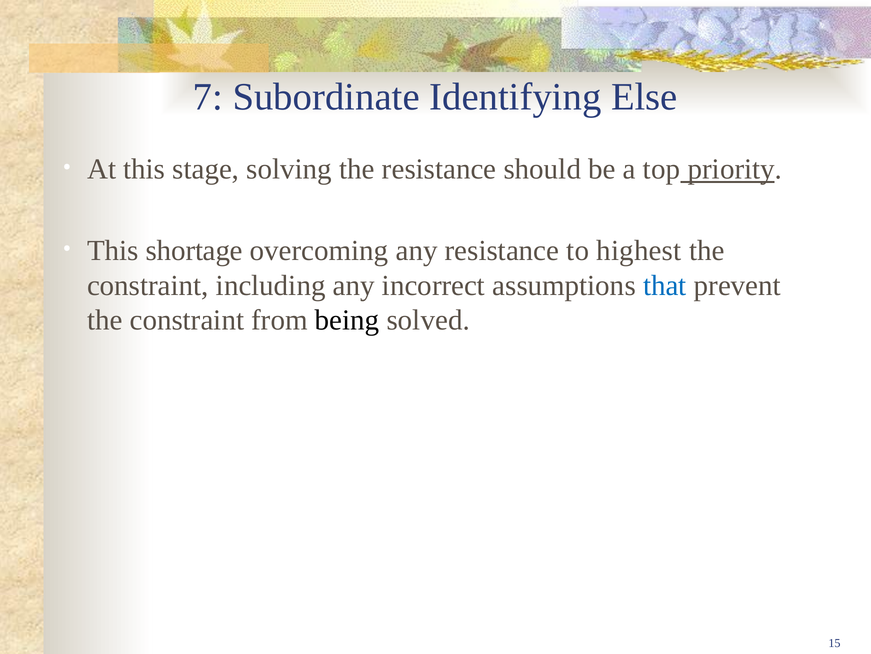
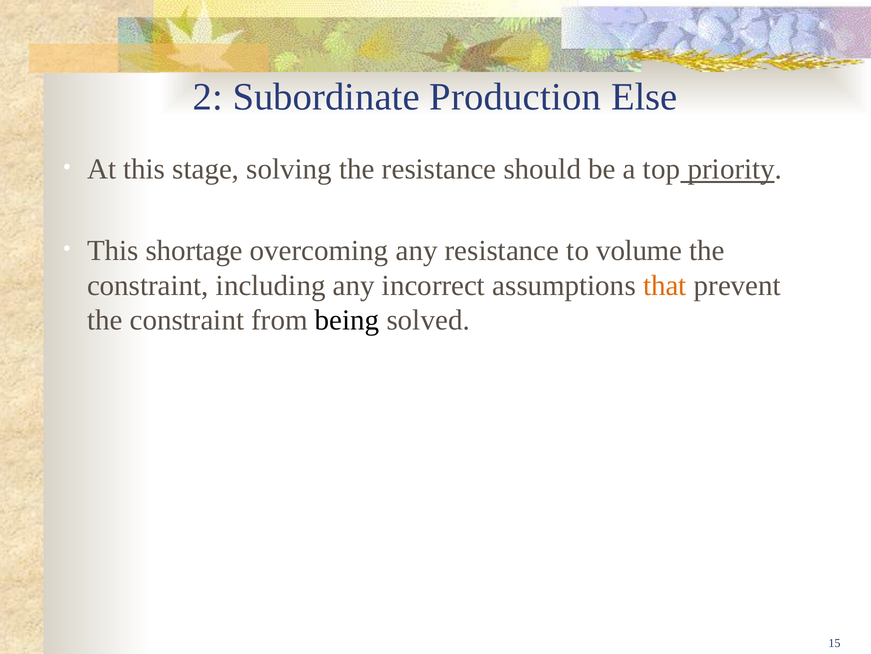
7: 7 -> 2 (208, 97)
Identifying: Identifying -> Production (515, 97)
highest: highest -> volume (639, 250)
that colour: blue -> orange (665, 285)
